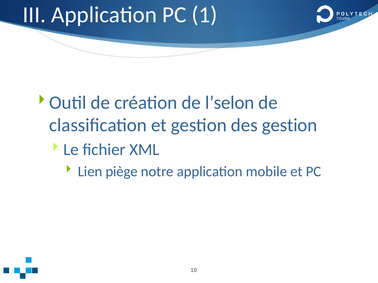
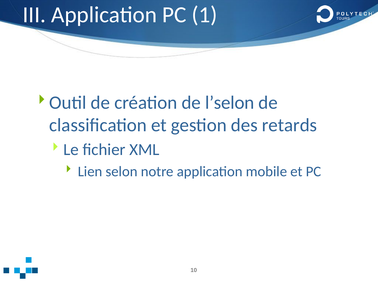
des gestion: gestion -> retards (290, 125)
piège: piège -> selon (122, 172)
